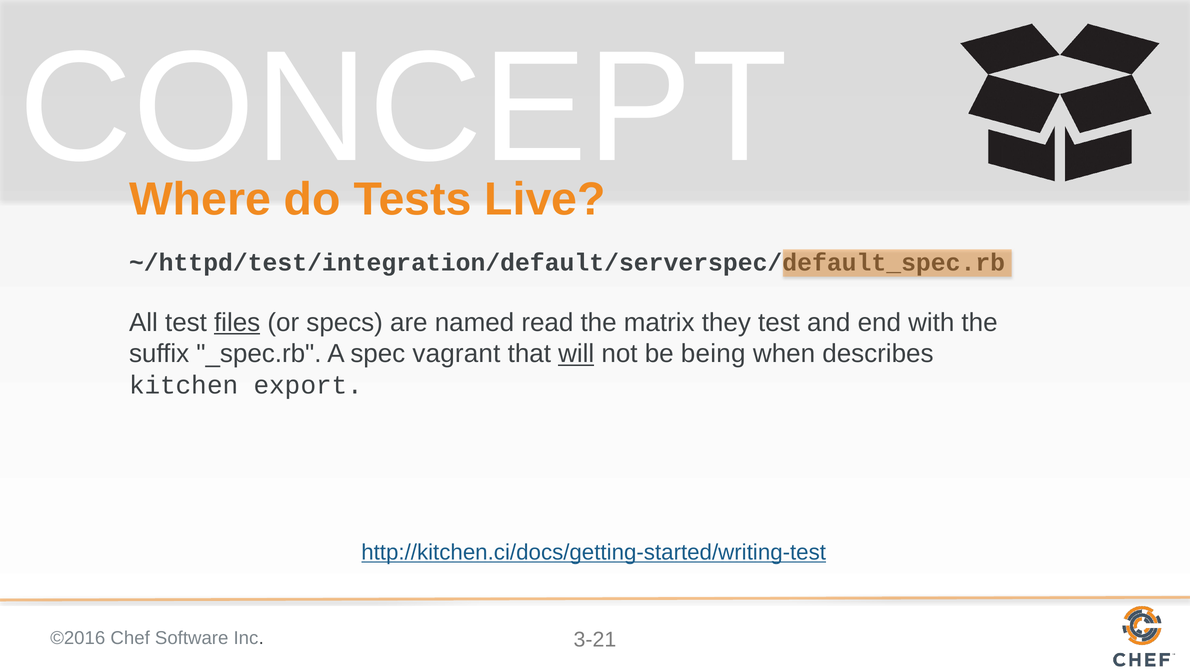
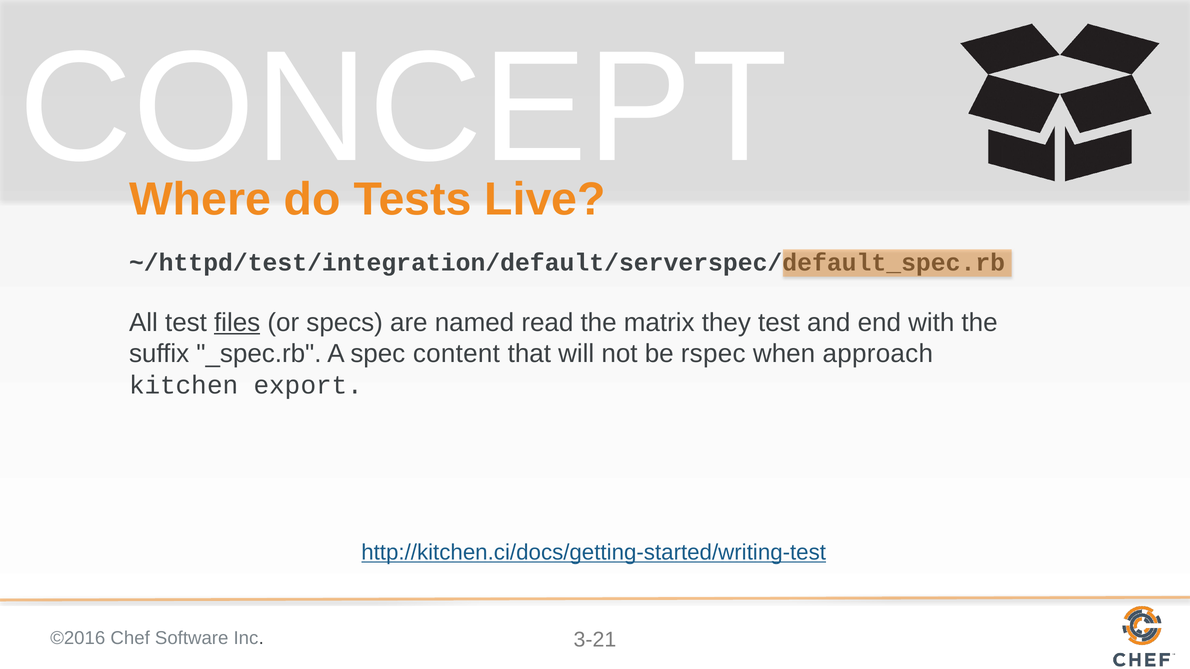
vagrant: vagrant -> content (456, 354)
will underline: present -> none (576, 354)
being: being -> rspec (713, 354)
describes: describes -> approach (878, 354)
